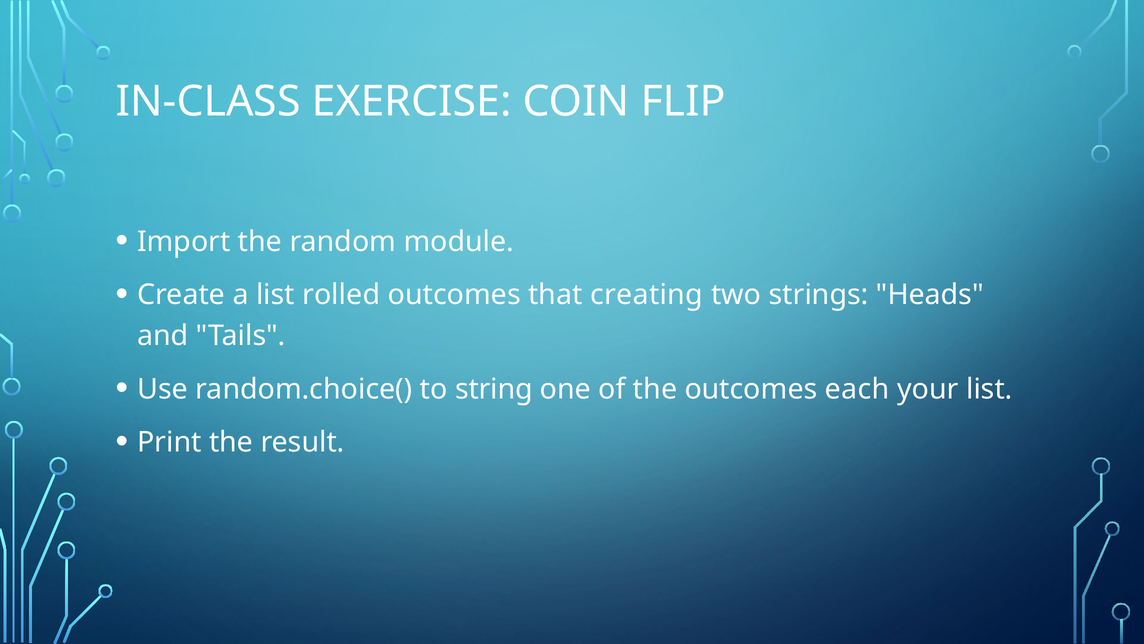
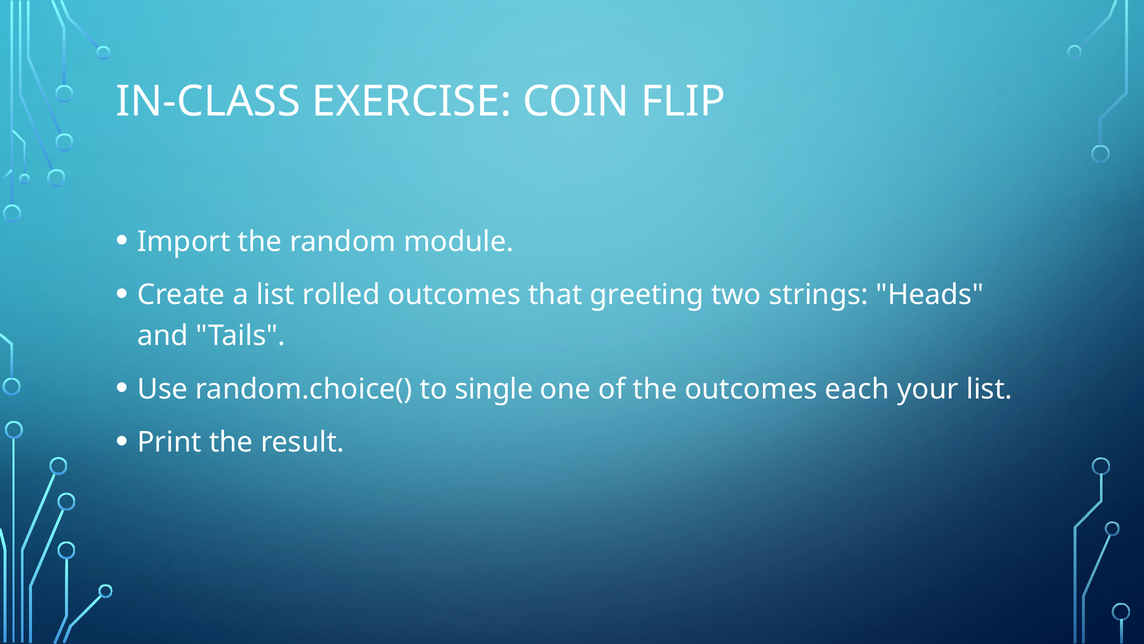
creating: creating -> greeting (647, 295)
string: string -> single (494, 389)
